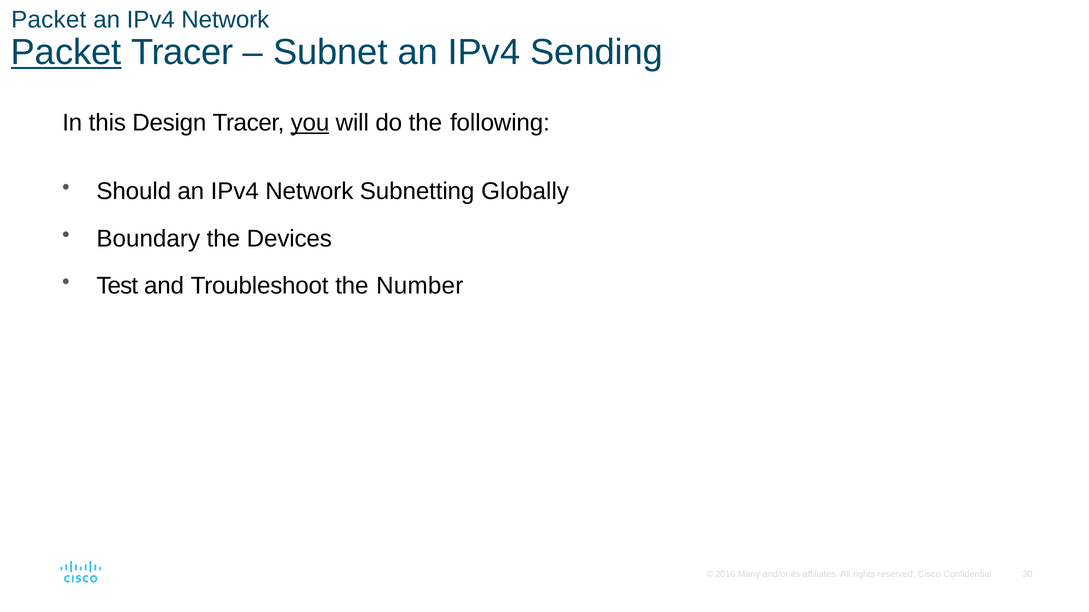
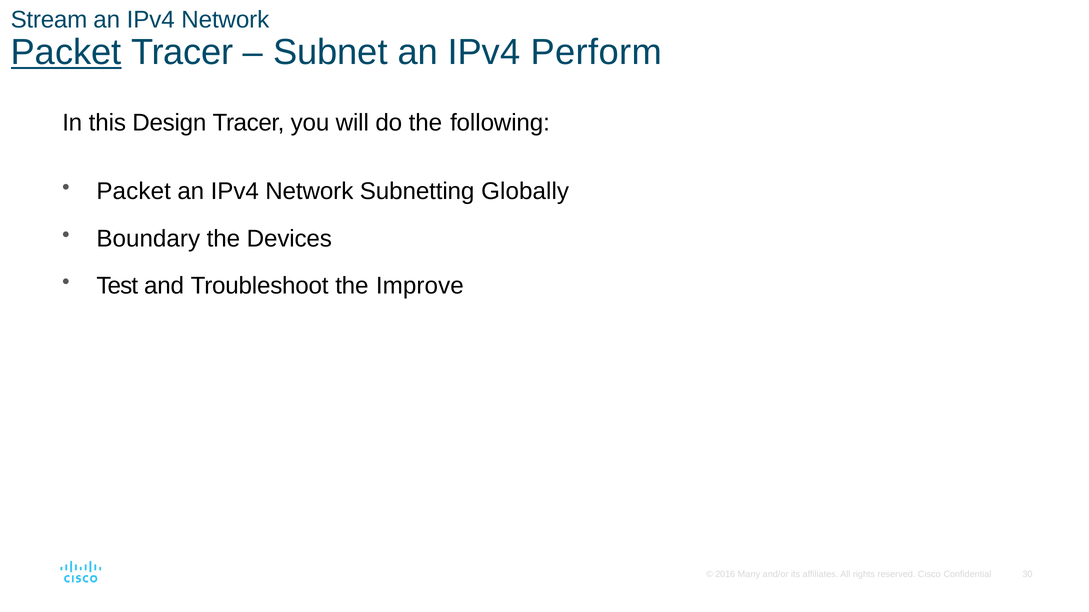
Packet: Packet -> Stream (49, 20)
Sending: Sending -> Perform (596, 52)
you underline: present -> none (310, 123)
Should: Should -> Packet (134, 192)
Number: Number -> Improve (420, 286)
